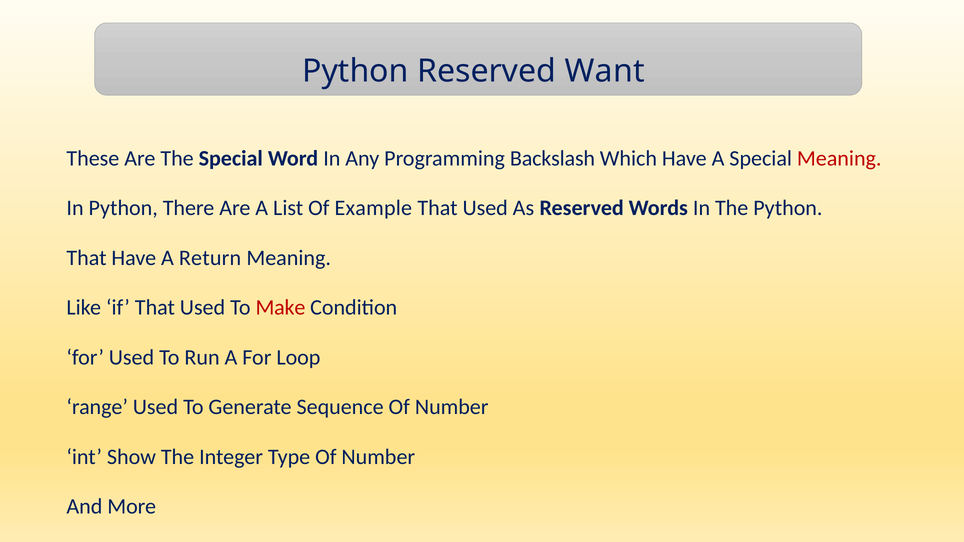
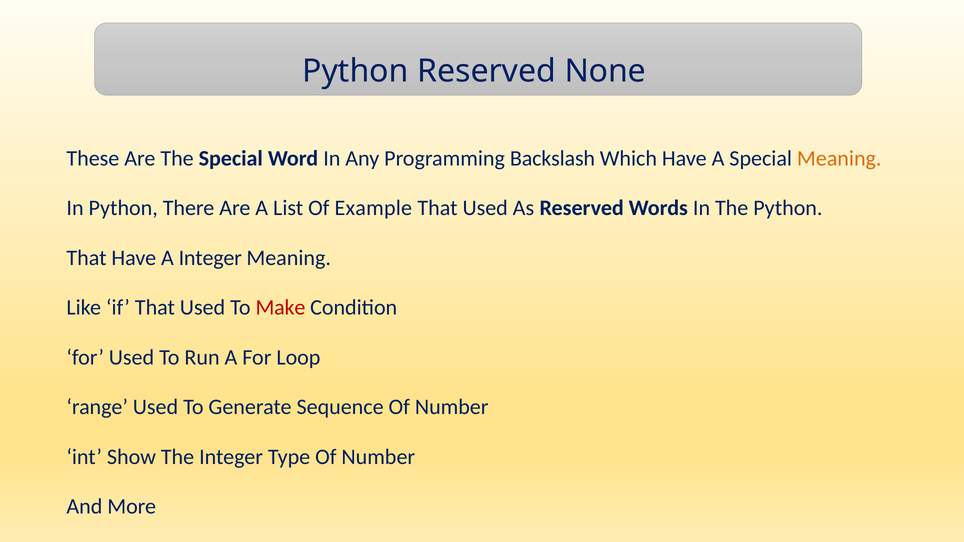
Want: Want -> None (605, 71)
Meaning colour: red -> orange (839, 158)
A Return: Return -> Integer (210, 258)
